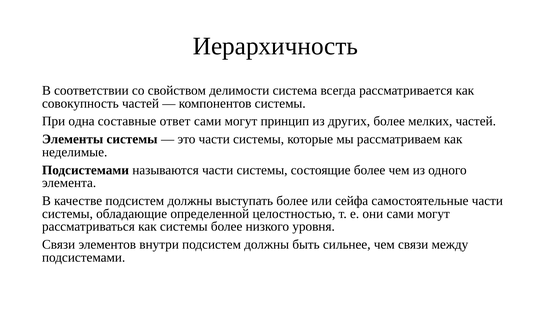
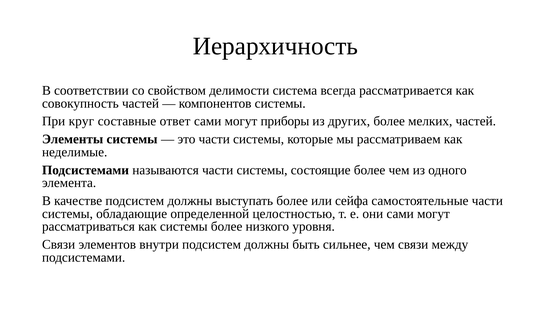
одна: одна -> круг (81, 121)
принцип: принцип -> приборы (285, 121)
